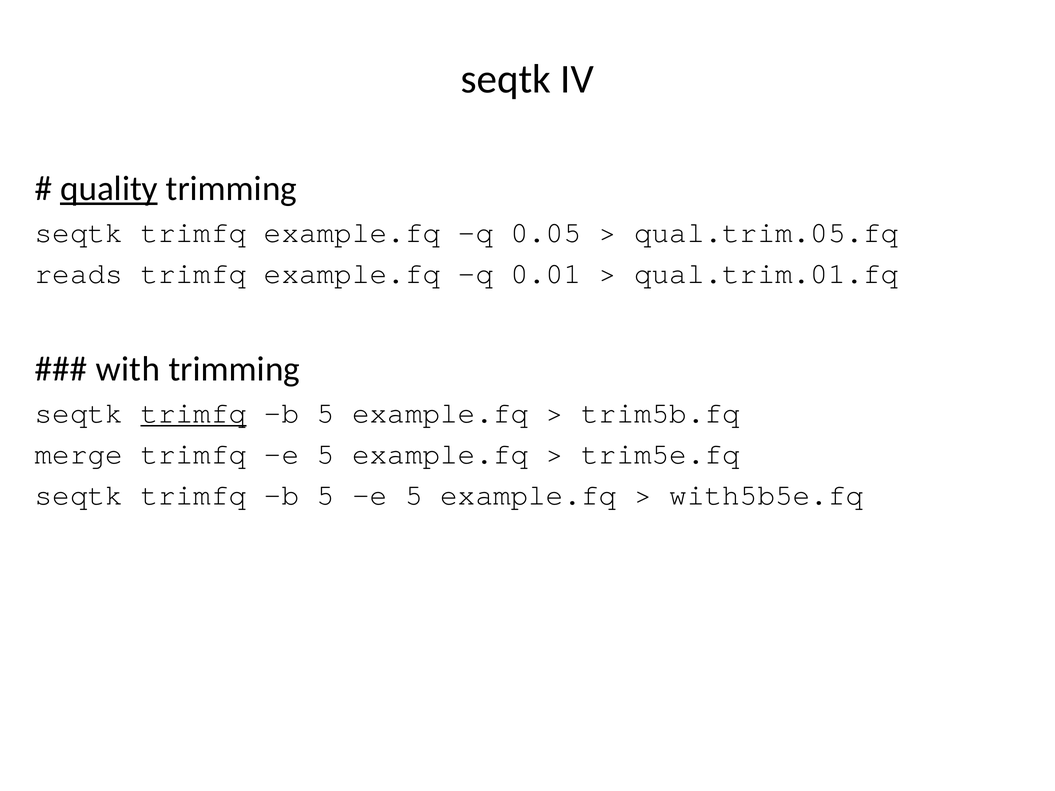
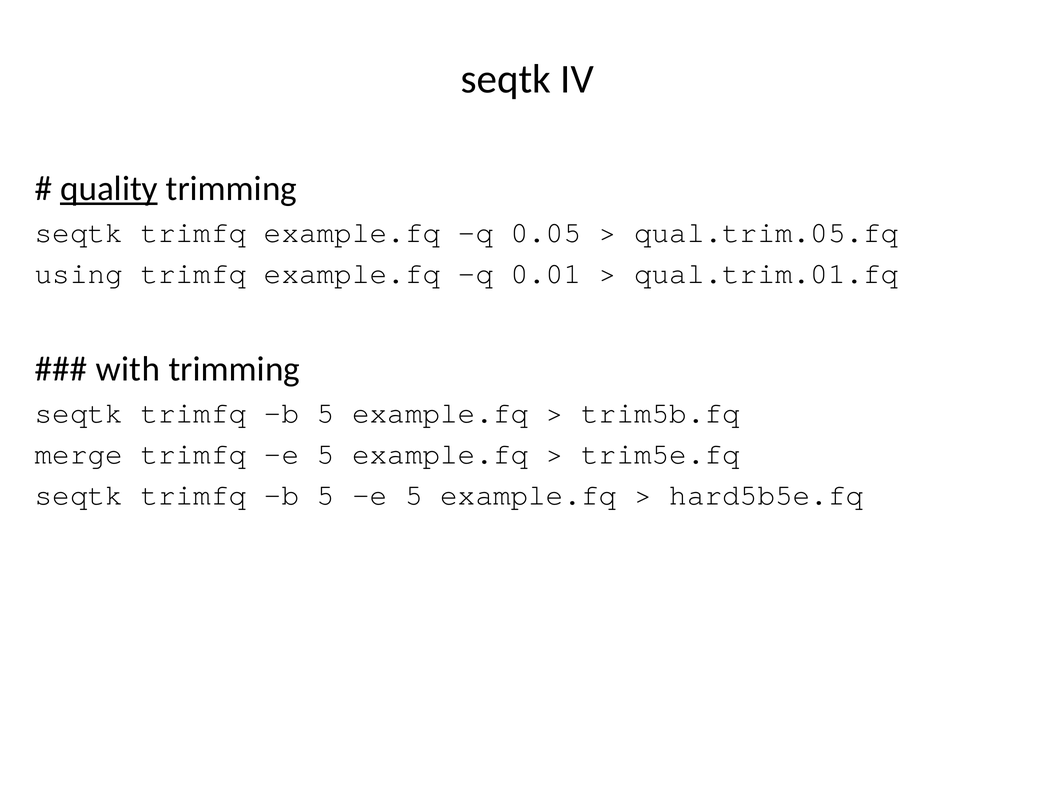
reads: reads -> using (79, 274)
trimfq underline: present -> none (193, 413)
with5b5e.fq: with5b5e.fq -> hard5b5e.fq (766, 495)
